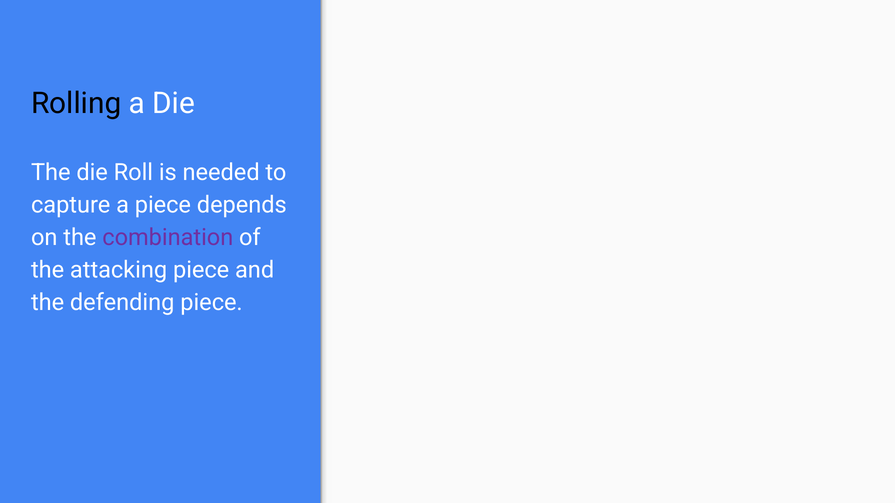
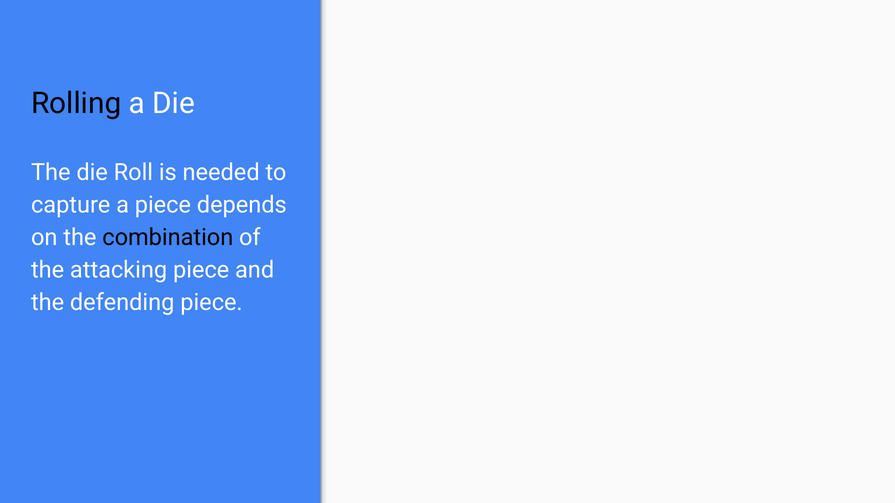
combination colour: purple -> black (168, 238)
